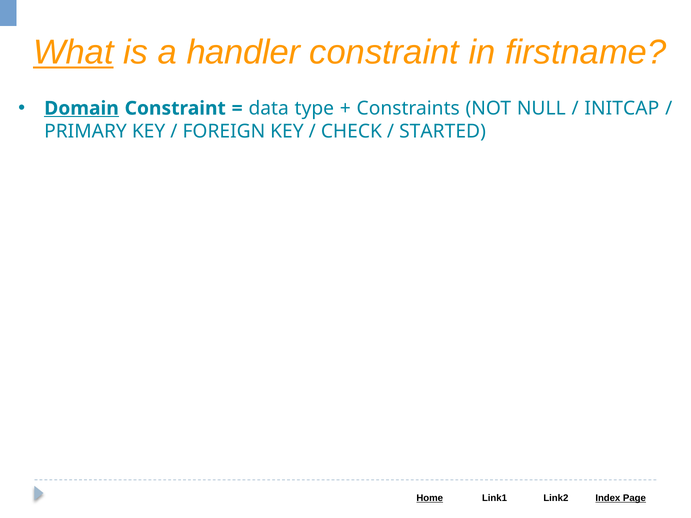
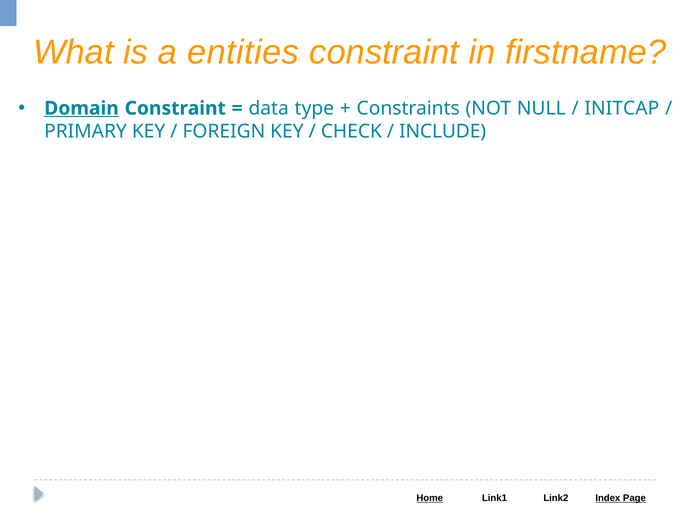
What underline: present -> none (73, 53)
handler: handler -> entities (243, 53)
STARTED: STARTED -> INCLUDE (443, 131)
